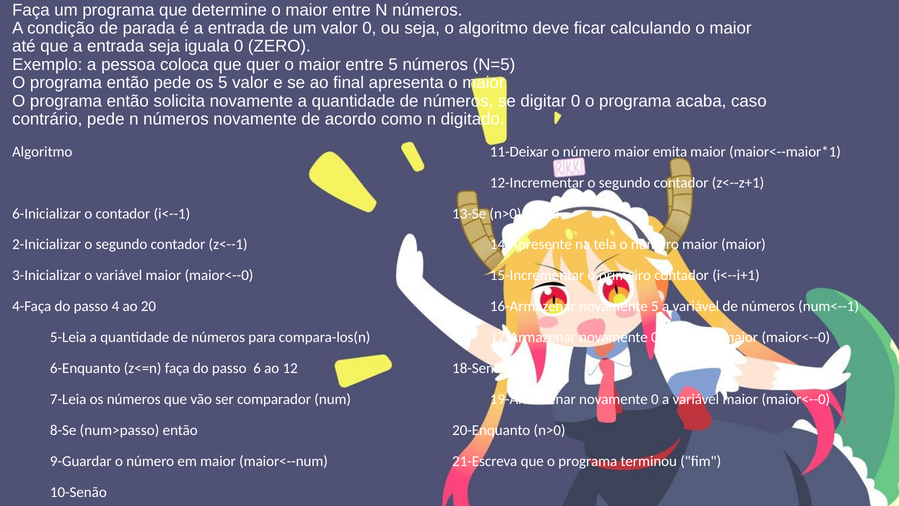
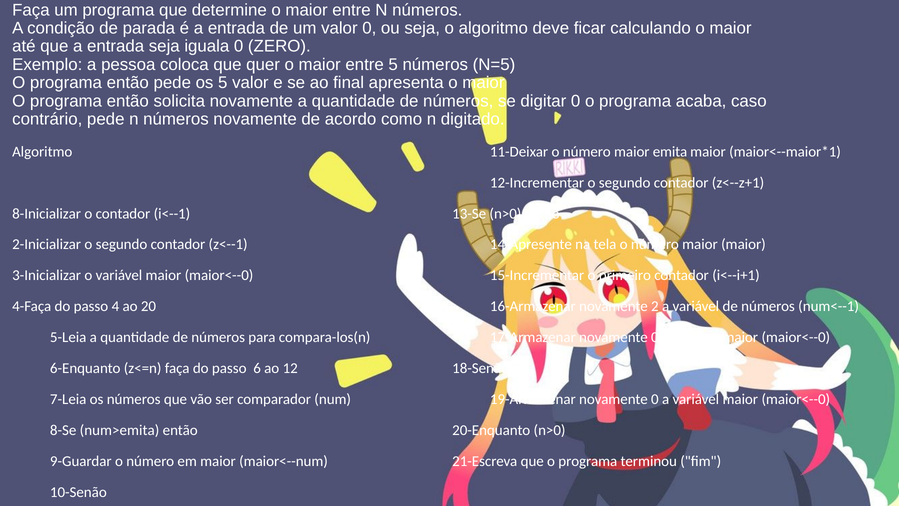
6-Inicializar: 6-Inicializar -> 8-Inicializar (47, 213)
novamente 5: 5 -> 2 (655, 306)
num>passo: num>passo -> num>emita (120, 430)
